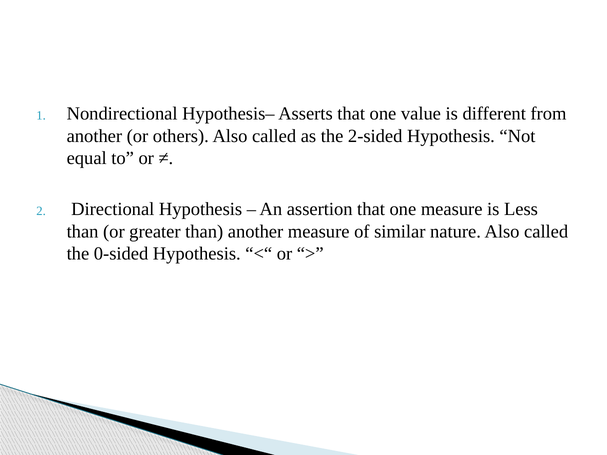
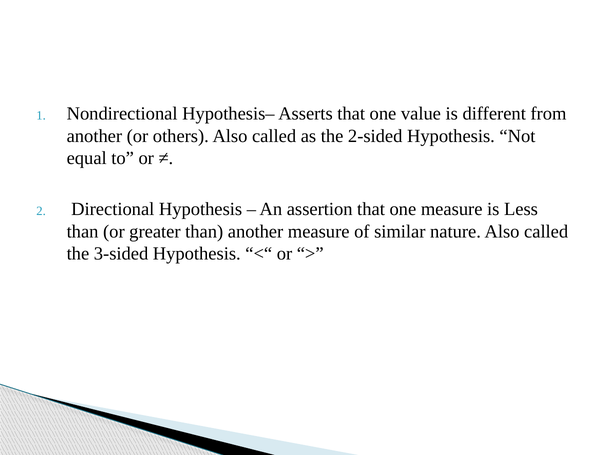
0-sided: 0-sided -> 3-sided (121, 254)
